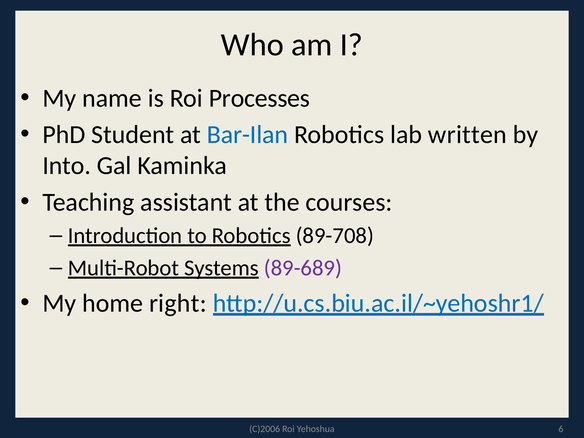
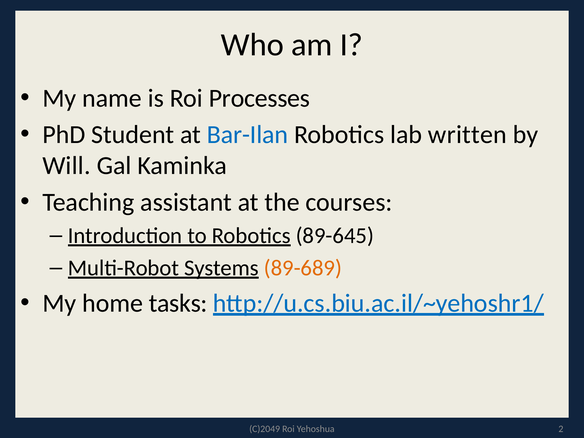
Into: Into -> Will (66, 166)
89-708: 89-708 -> 89-645 (335, 236)
89-689 colour: purple -> orange (303, 268)
right: right -> tasks (178, 303)
C)2006: C)2006 -> C)2049 (265, 429)
6: 6 -> 2 (561, 429)
